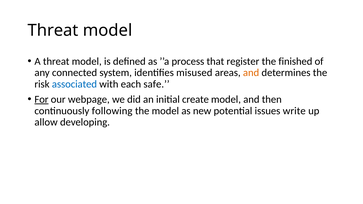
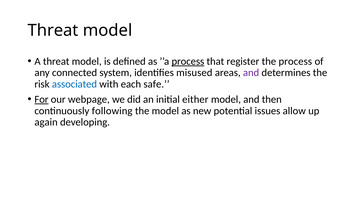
process underline: none -> present (188, 61)
the finished: finished -> process (295, 61)
and colour: orange -> purple (251, 73)
create: create -> either (195, 99)
write: write -> allow (294, 111)
allow: allow -> again (46, 122)
